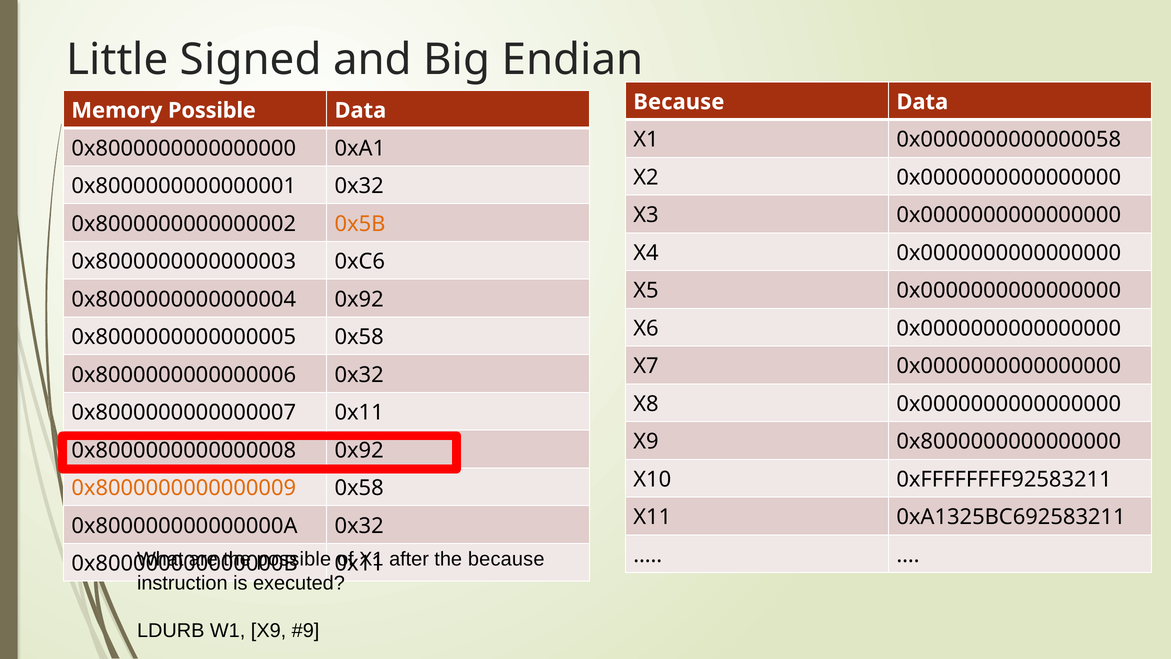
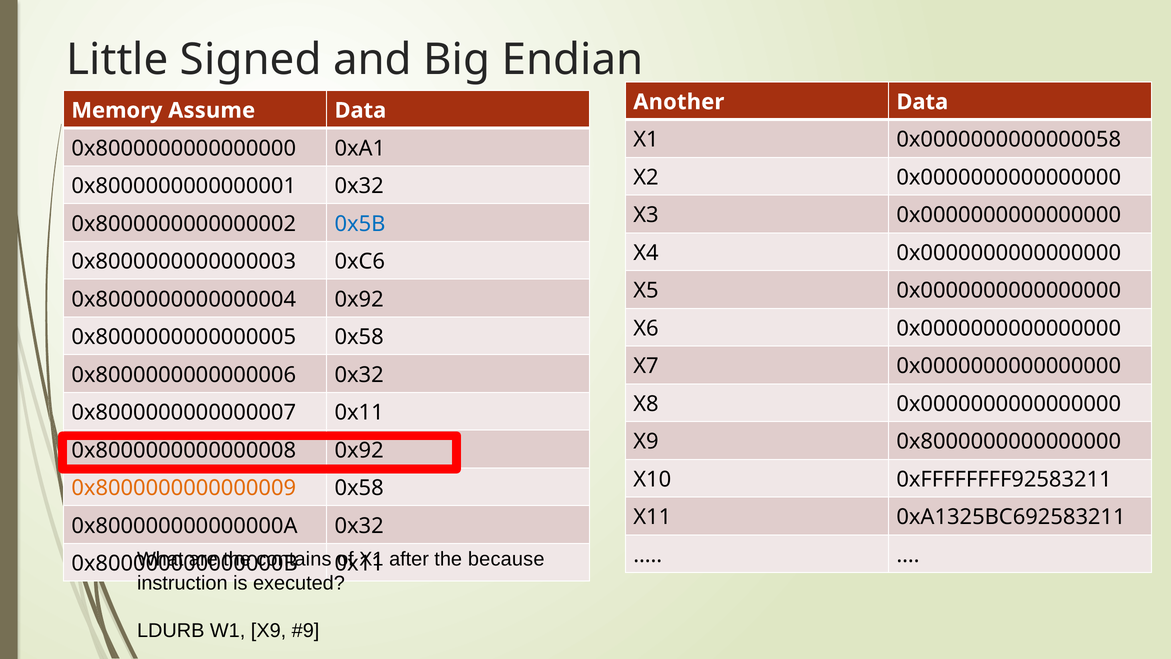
Because: Because -> Another (679, 102)
Memory Possible: Possible -> Assume (212, 110)
0x5B colour: orange -> blue (360, 224)
possible: possible -> contains (294, 559)
